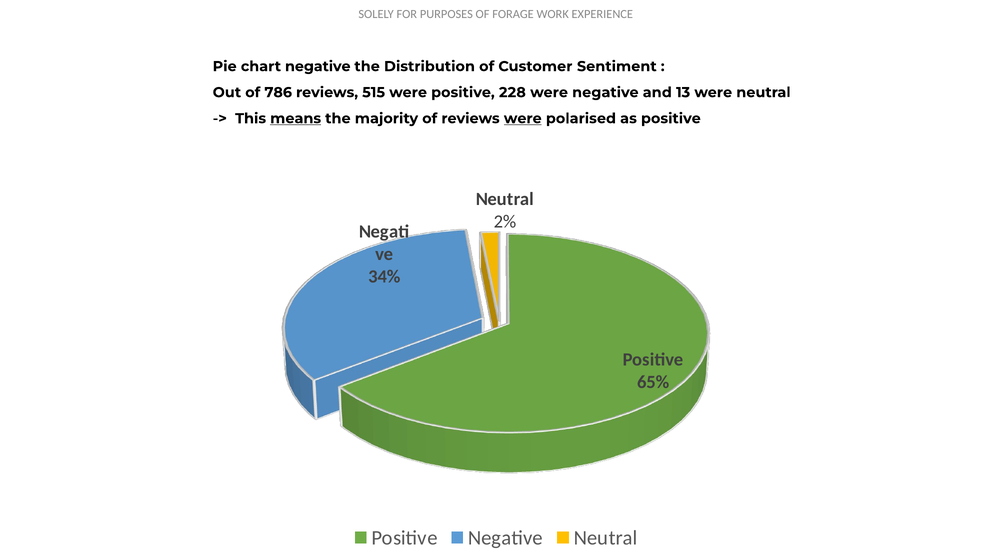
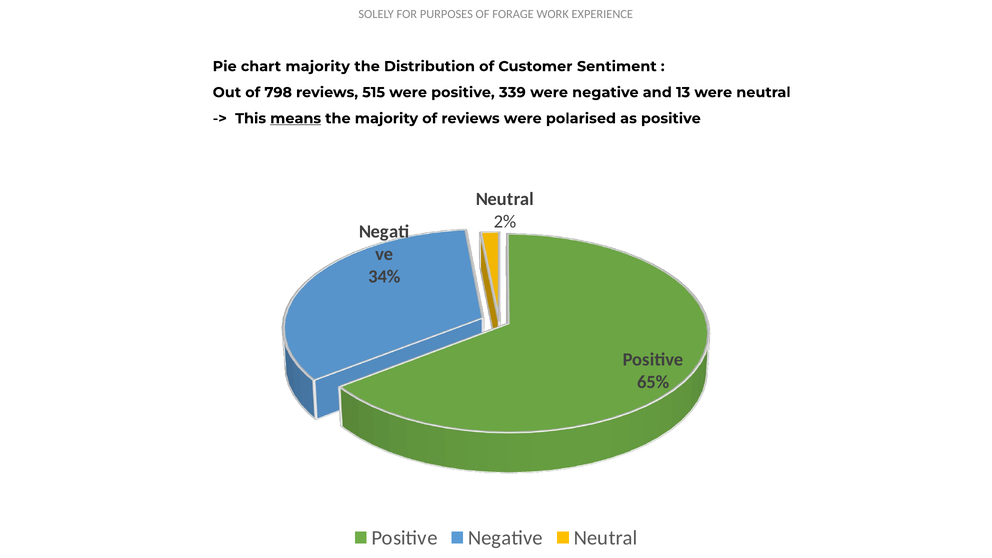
chart negative: negative -> majority (318, 66)
786: 786 -> 798 (278, 92)
228: 228 -> 339 (512, 92)
were underline: present -> none (523, 118)
